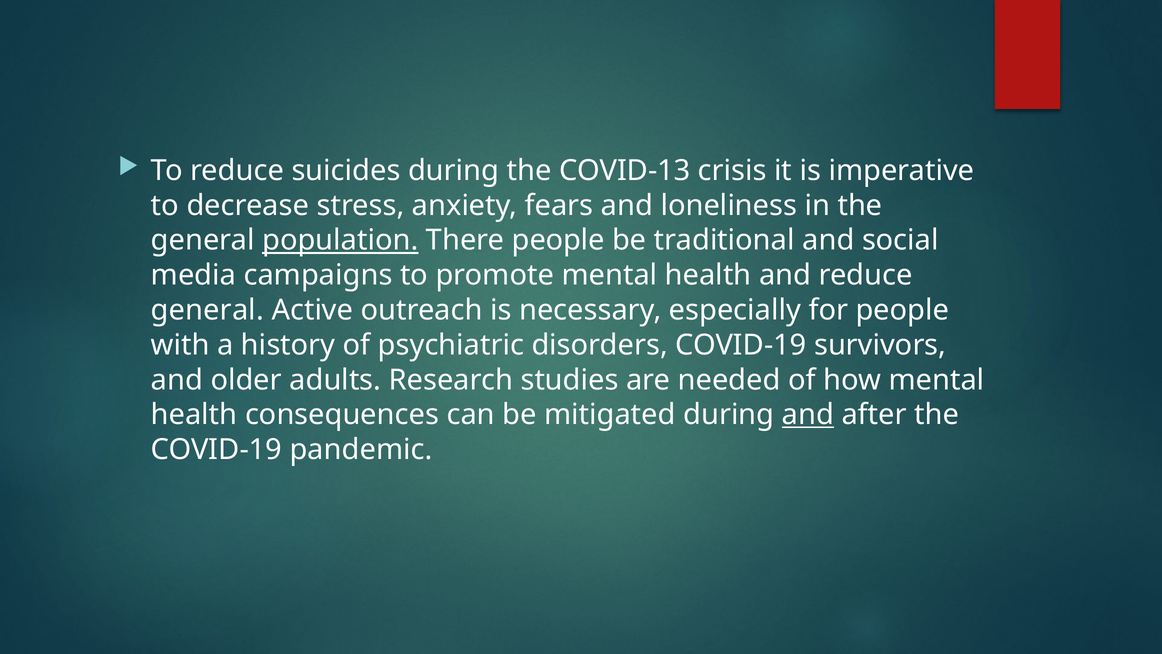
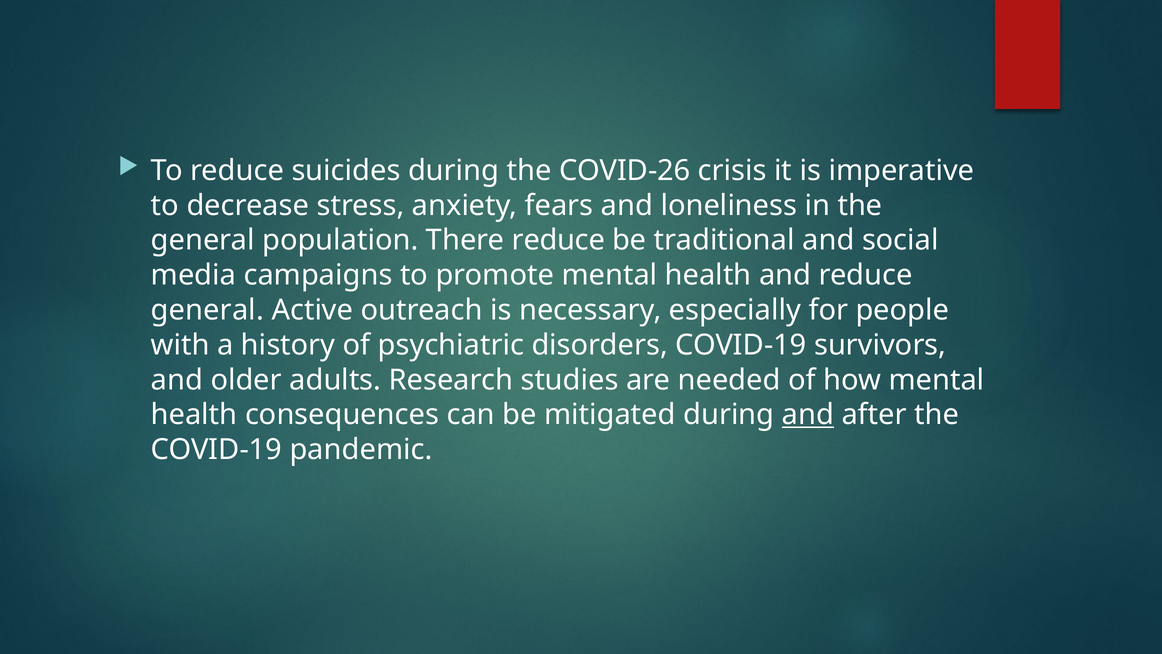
COVID-13: COVID-13 -> COVID-26 (625, 171)
population underline: present -> none (340, 240)
There people: people -> reduce (558, 240)
